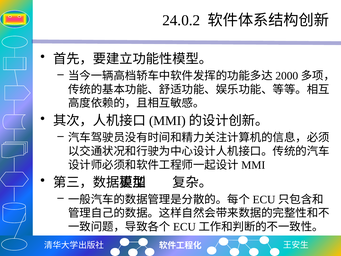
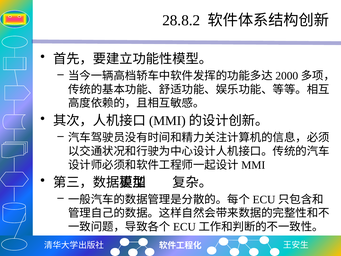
24.0.2: 24.0.2 -> 28.8.2 (181, 20)
